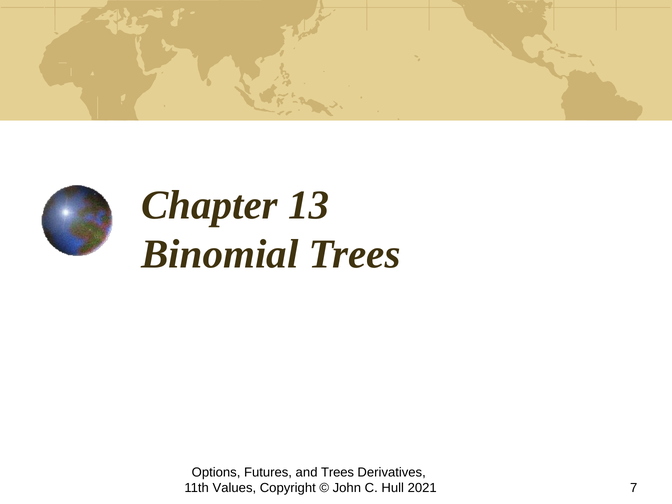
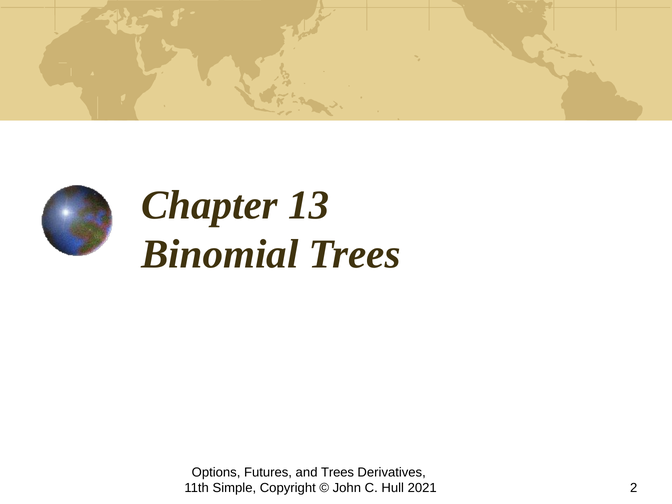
Values: Values -> Simple (234, 488)
7: 7 -> 2 (634, 488)
